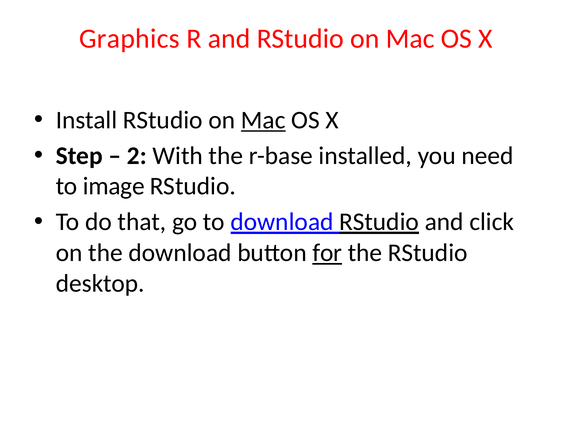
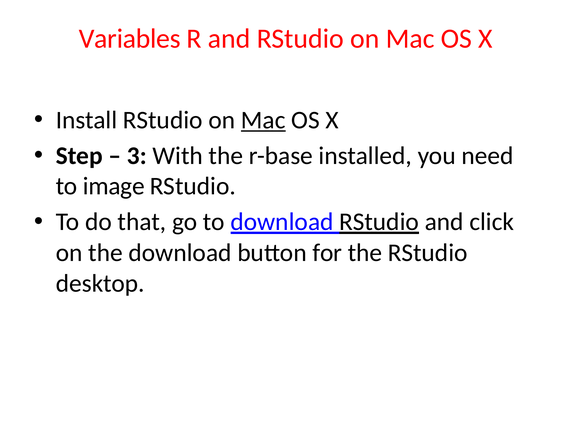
Graphics: Graphics -> Variables (130, 39)
2: 2 -> 3 (137, 156)
for underline: present -> none (327, 253)
